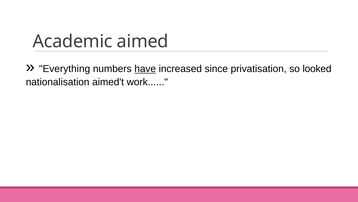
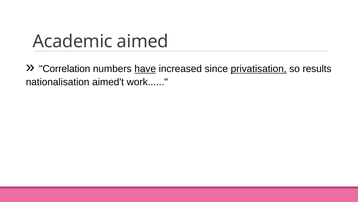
Everything: Everything -> Correlation (65, 69)
privatisation underline: none -> present (259, 69)
looked: looked -> results (317, 69)
